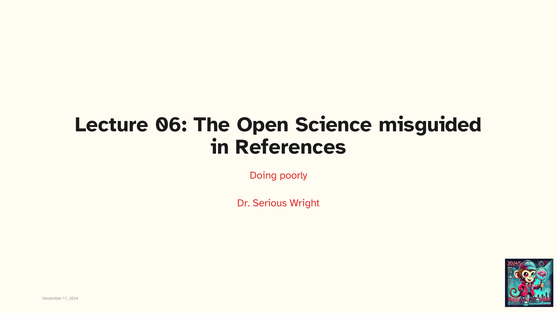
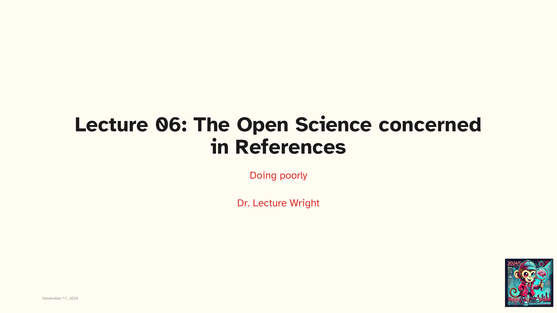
misguided: misguided -> concerned (430, 125)
Dr Serious: Serious -> Lecture (270, 203)
